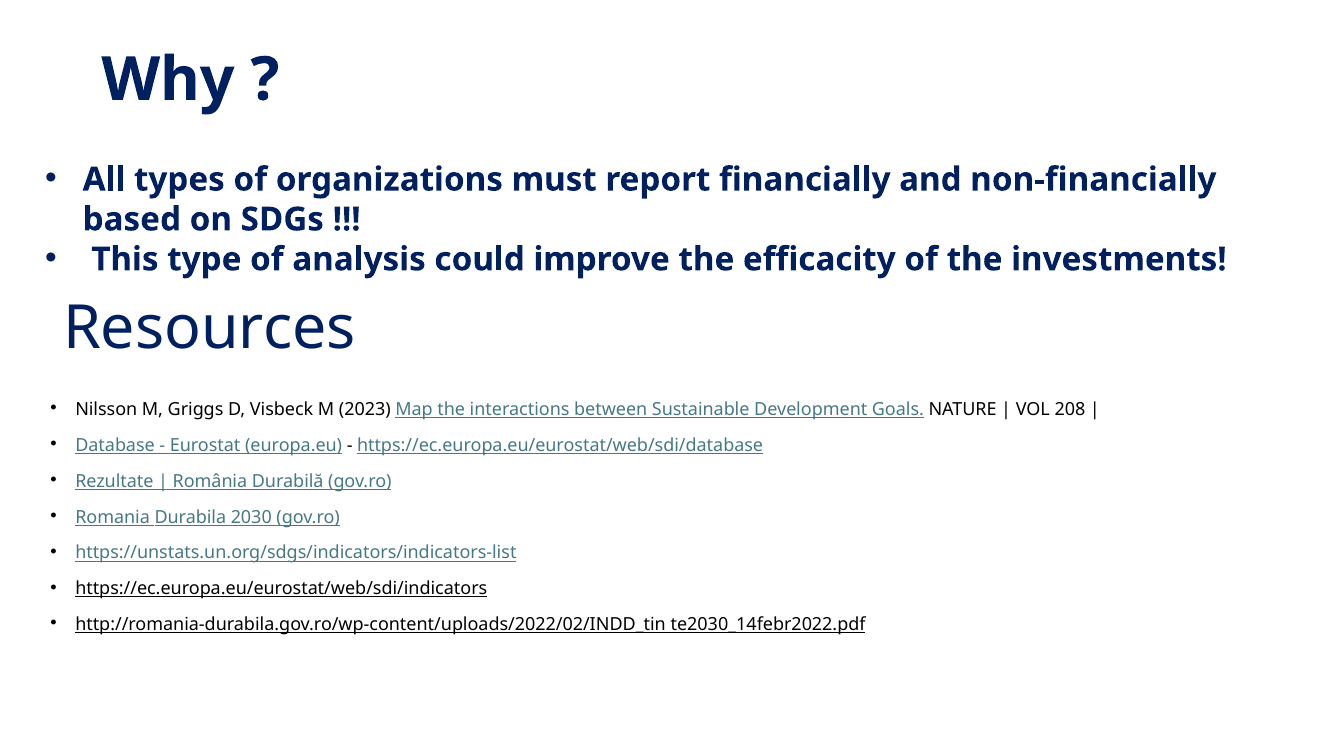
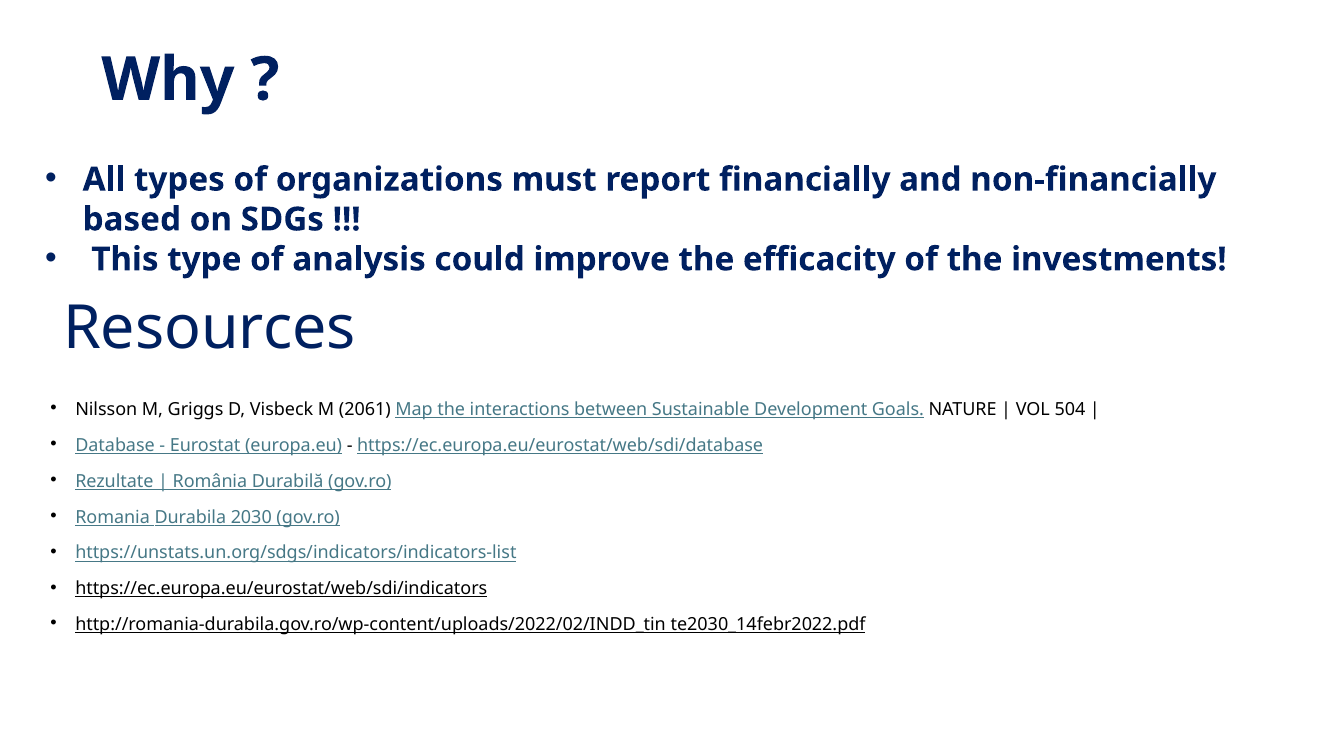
2023: 2023 -> 2061 (365, 409)
208: 208 -> 504 (1070, 409)
